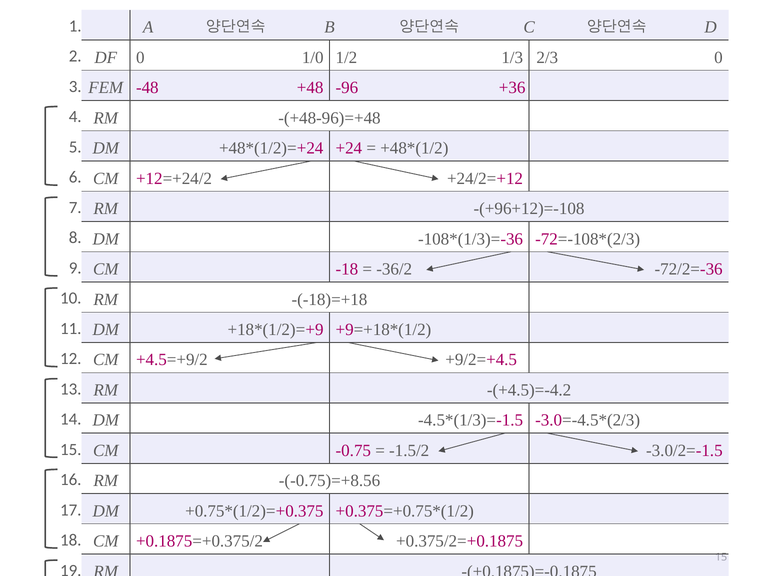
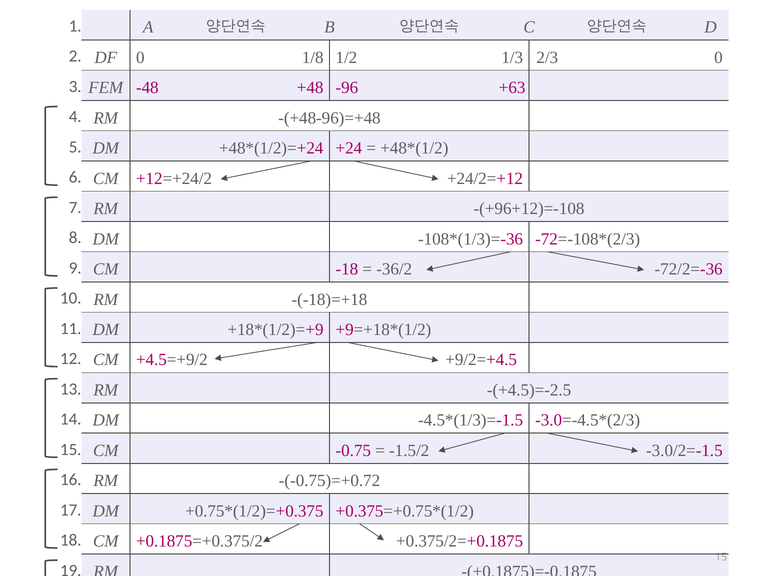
1/0: 1/0 -> 1/8 (313, 57)
+36: +36 -> +63 (512, 88)
-(+4.5)=-4.2: -(+4.5)=-4.2 -> -(+4.5)=-2.5 (529, 390)
-(-0.75)=+8.56: -(-0.75)=+8.56 -> -(-0.75)=+0.72 (329, 481)
